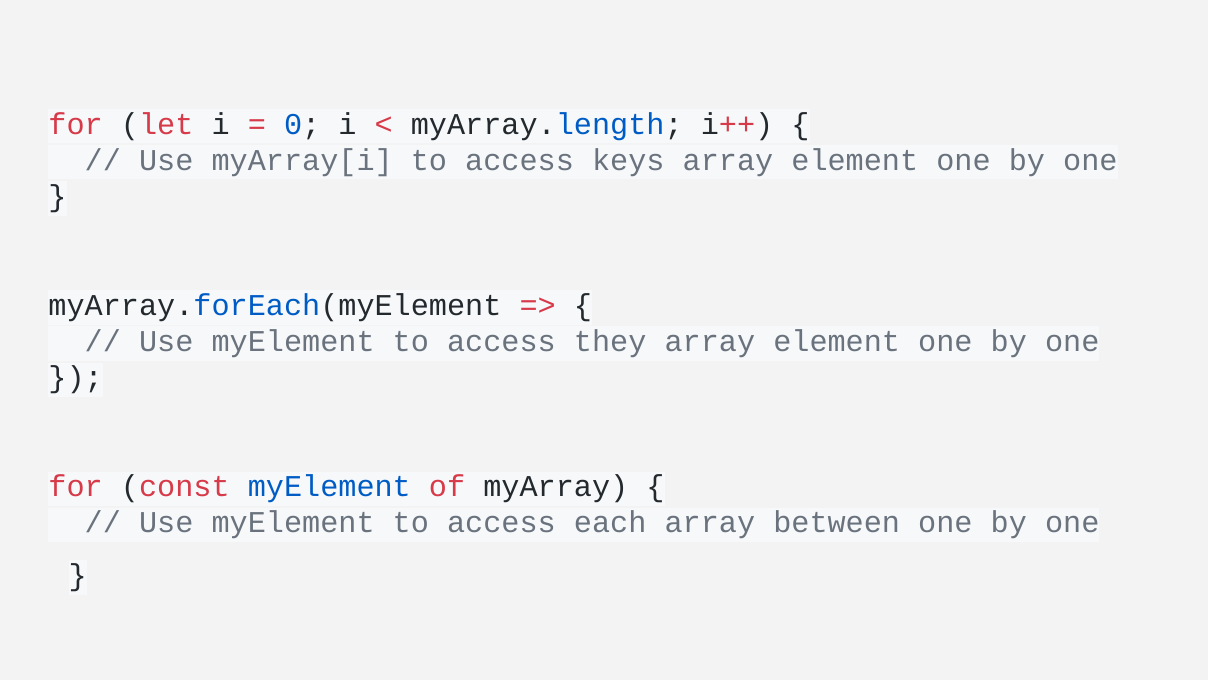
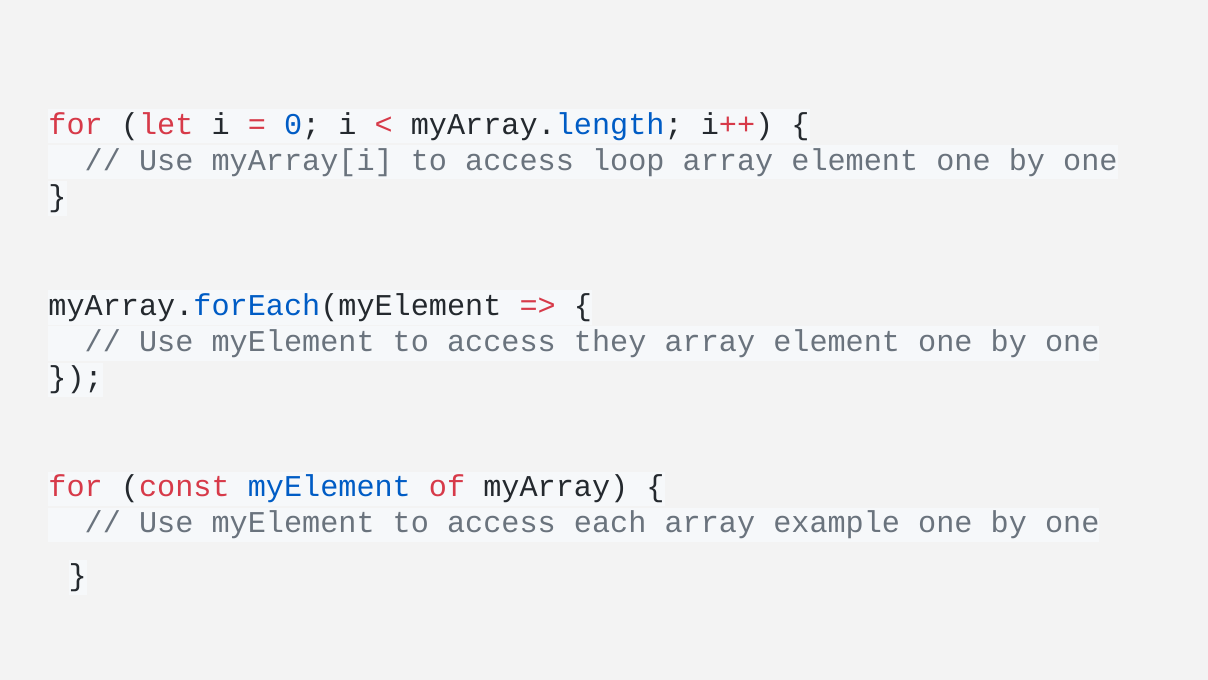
keys: keys -> loop (628, 160)
between: between -> example (837, 523)
